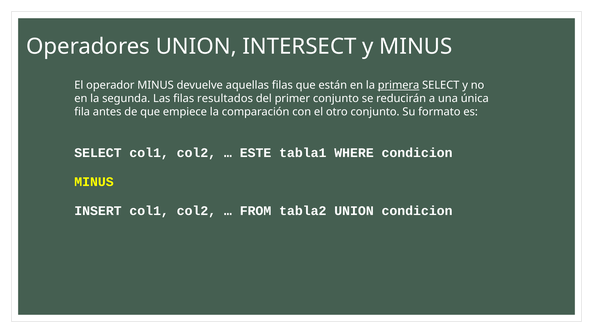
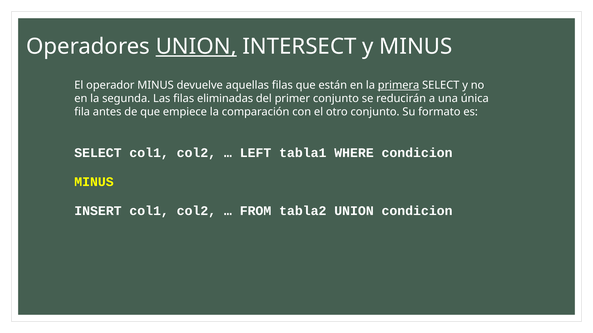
UNION underline: none -> present (196, 47)
resultados: resultados -> eliminadas (225, 99)
ESTE: ESTE -> LEFT (256, 153)
